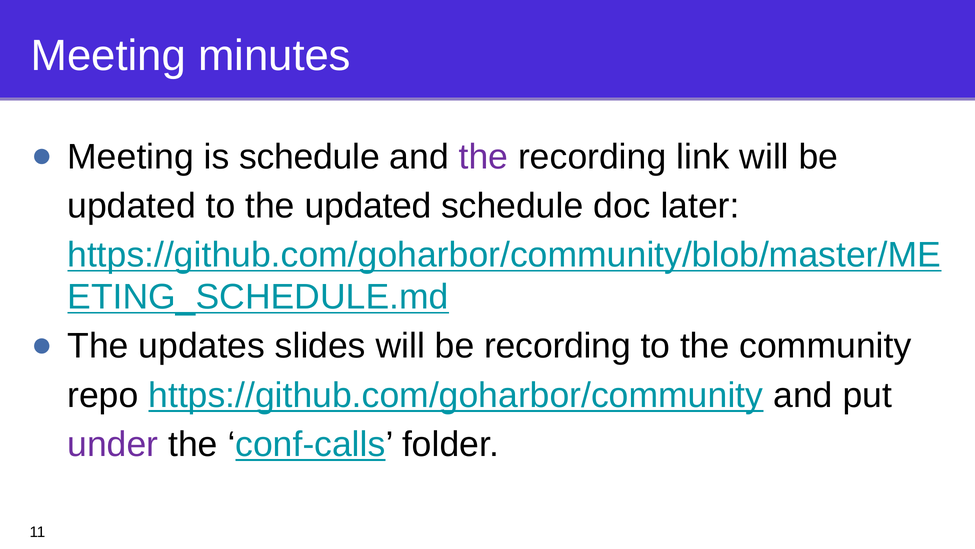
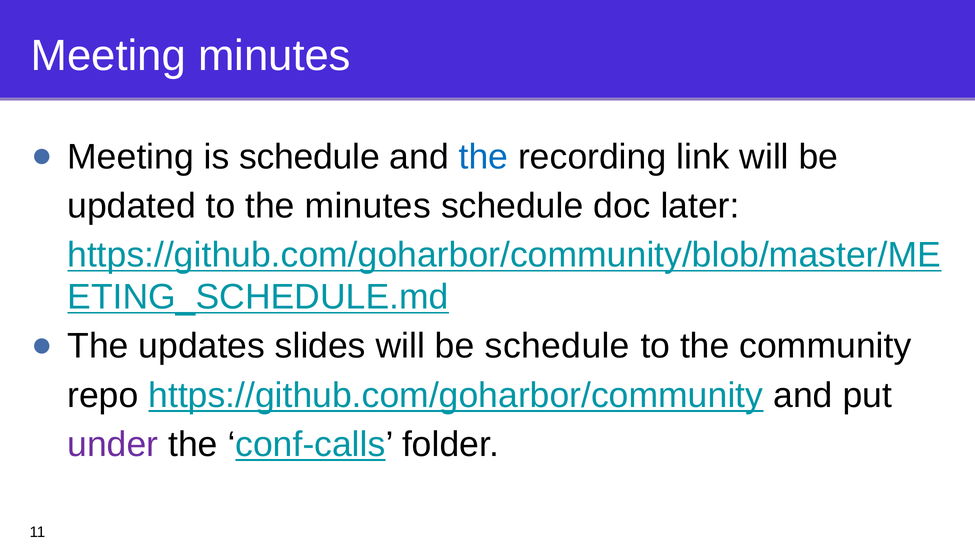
the colour: purple -> blue (483, 157)
the updated: updated -> minutes (368, 206)
be recording: recording -> schedule (557, 346)
